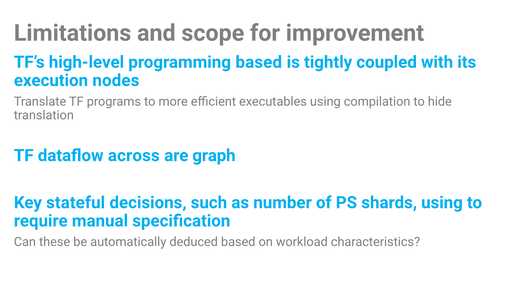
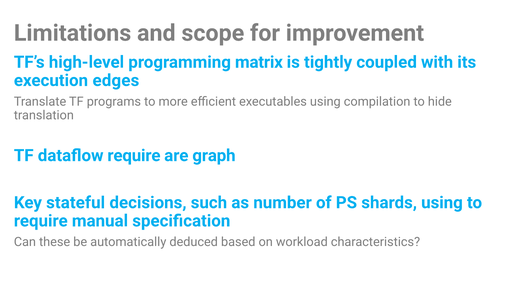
programming based: based -> matrix (259, 62)
nodes: nodes -> edges (116, 80)
dataflow across: across -> require (134, 156)
